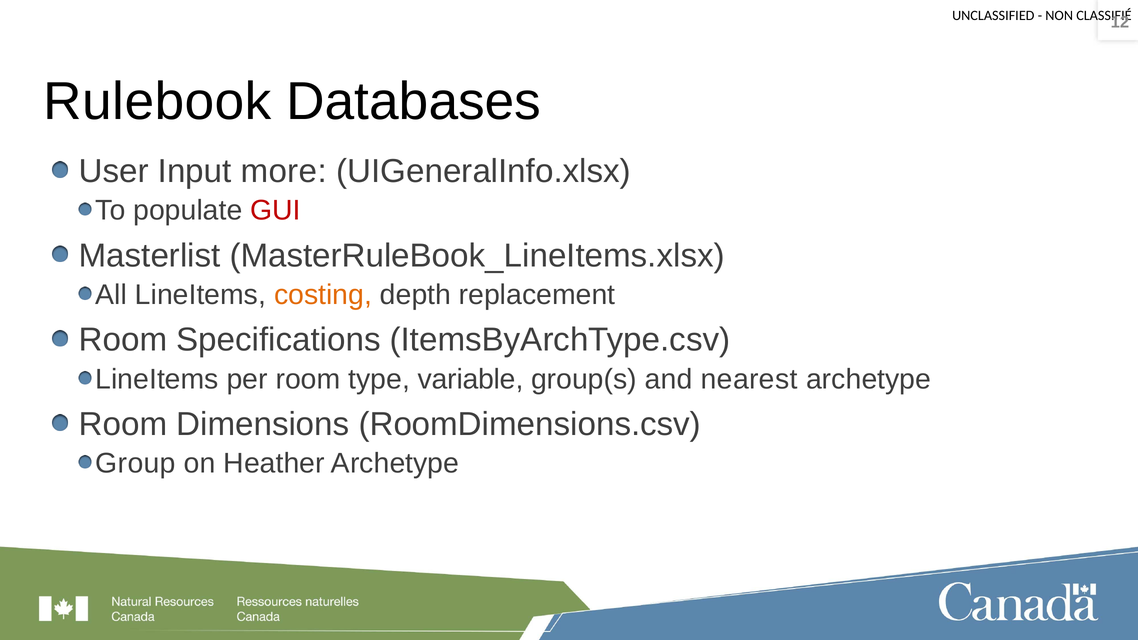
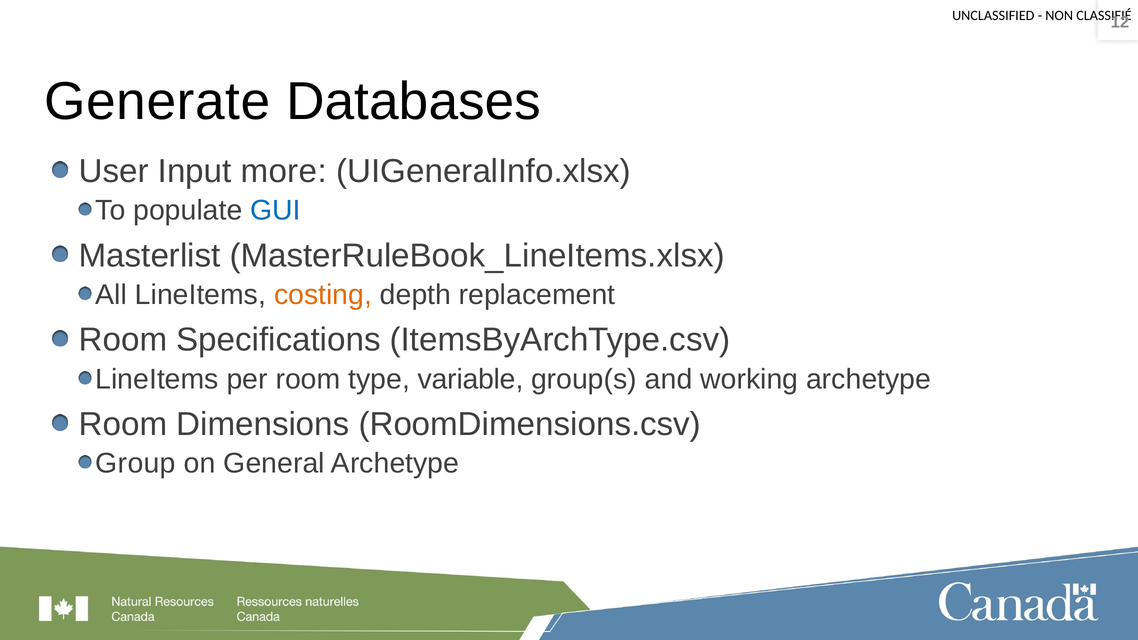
Rulebook: Rulebook -> Generate (157, 102)
GUI colour: red -> blue (276, 211)
nearest: nearest -> working (749, 379)
Heather: Heather -> General (274, 464)
